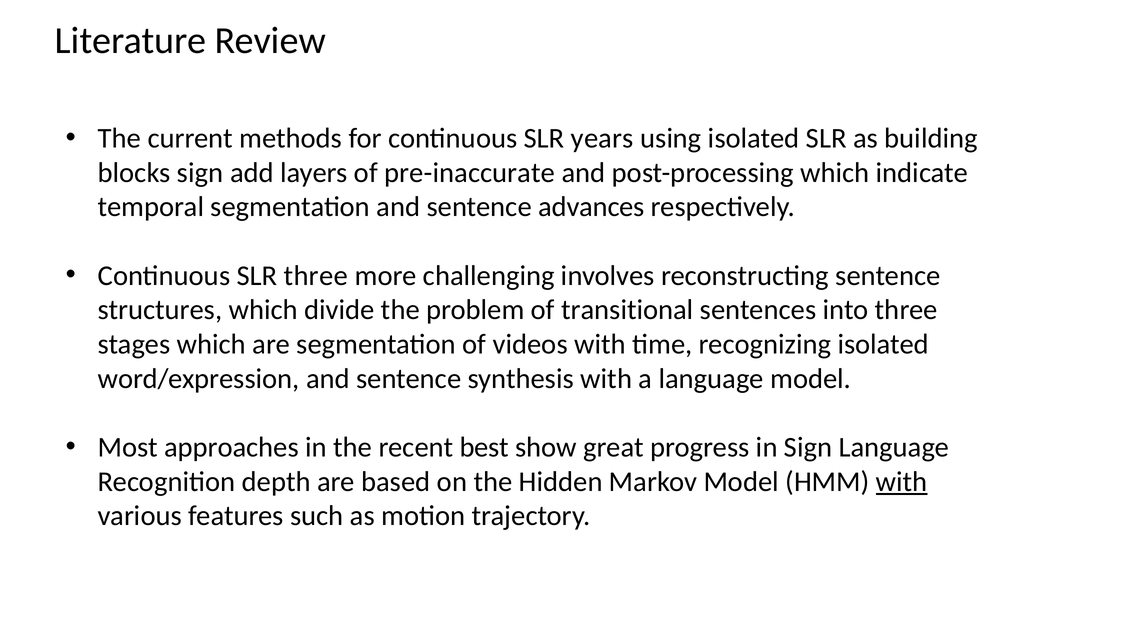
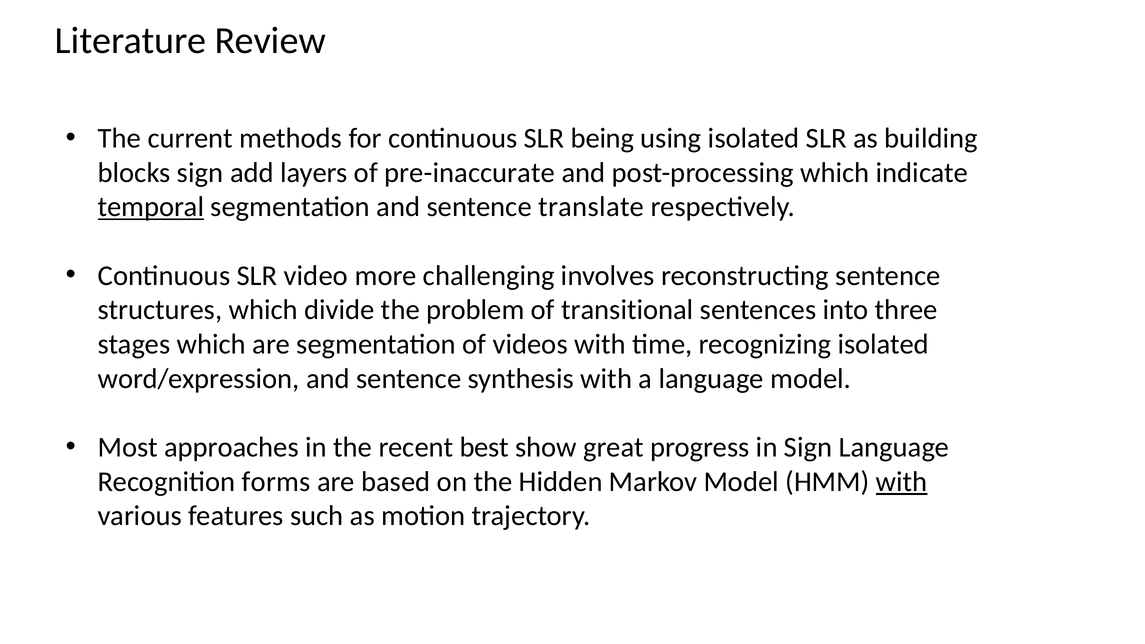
years: years -> being (602, 138)
temporal underline: none -> present (151, 207)
advances: advances -> translate (591, 207)
SLR three: three -> video (316, 276)
depth: depth -> forms (276, 482)
